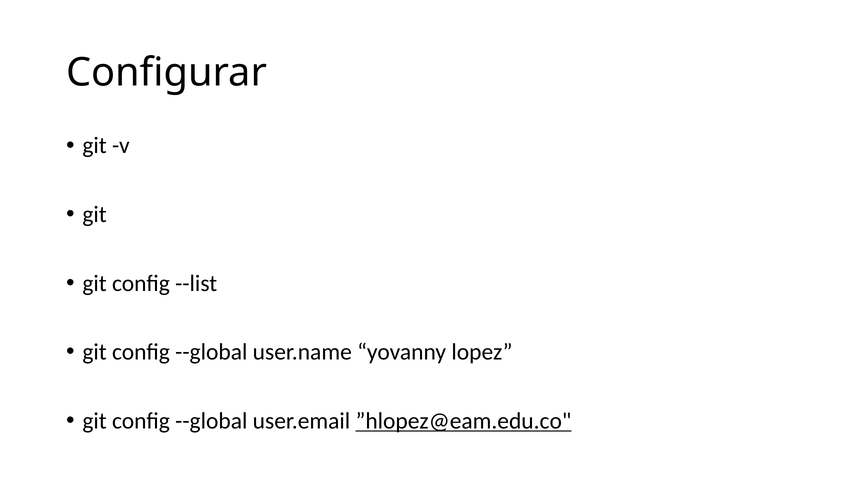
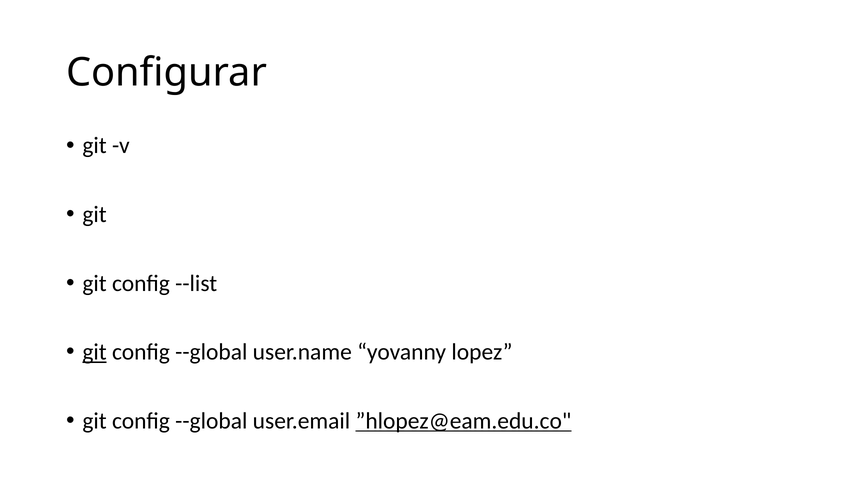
git underline: none -> present (95, 352)
